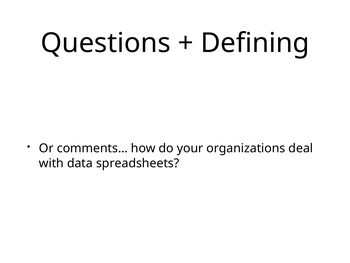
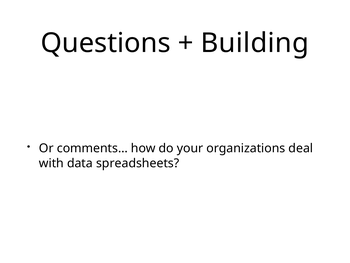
Defining: Defining -> Building (255, 43)
